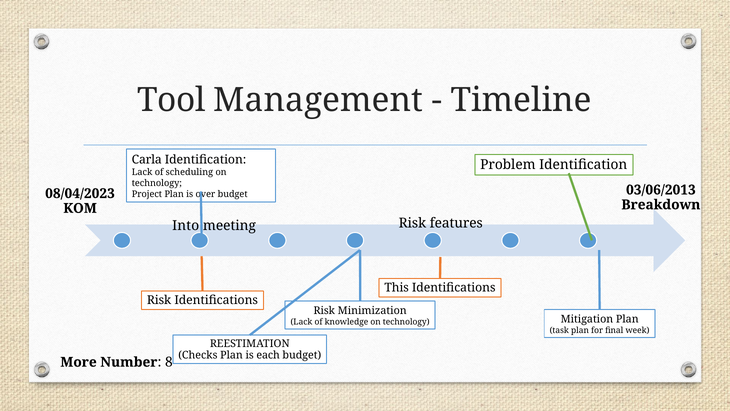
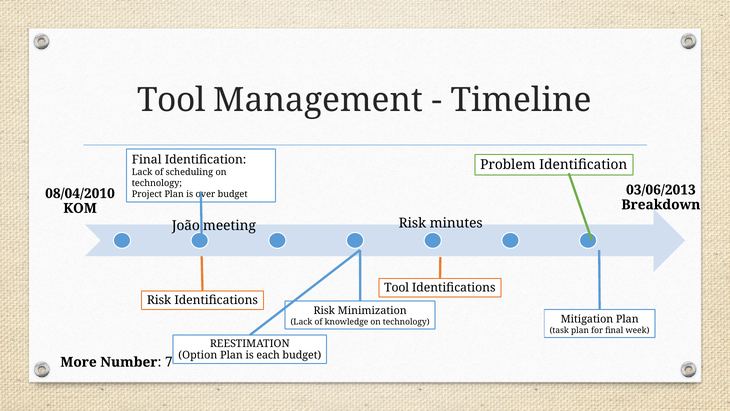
Carla: Carla -> Final (147, 160)
08/04/2023: 08/04/2023 -> 08/04/2010 (80, 193)
Into: Into -> João (186, 225)
features: features -> minutes (456, 223)
This: This -> Tool (397, 287)
Checks: Checks -> Option (198, 355)
8: 8 -> 7 (169, 362)
